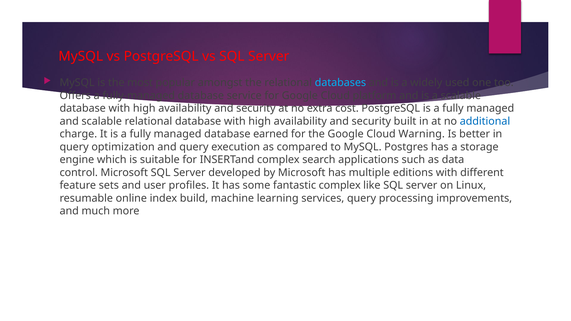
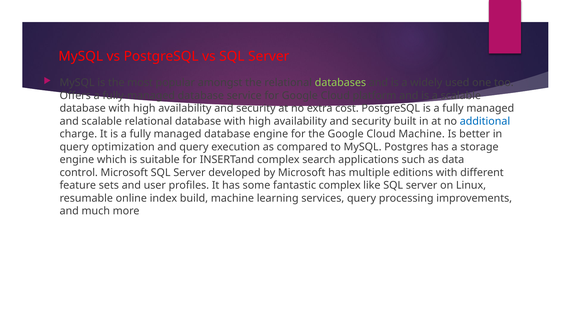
databases colour: light blue -> light green (340, 83)
database earned: earned -> engine (271, 134)
Cloud Warning: Warning -> Machine (422, 134)
